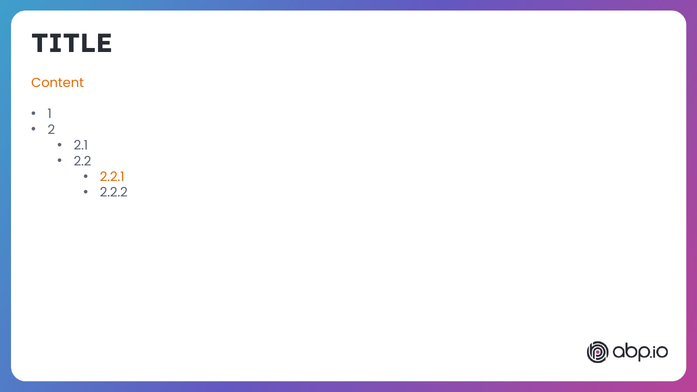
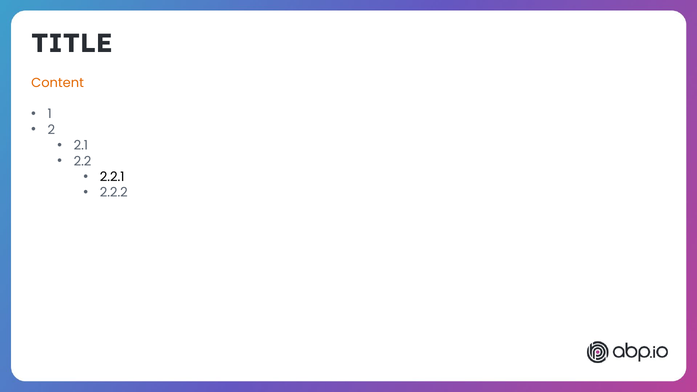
2.2.1 colour: orange -> black (112, 177)
